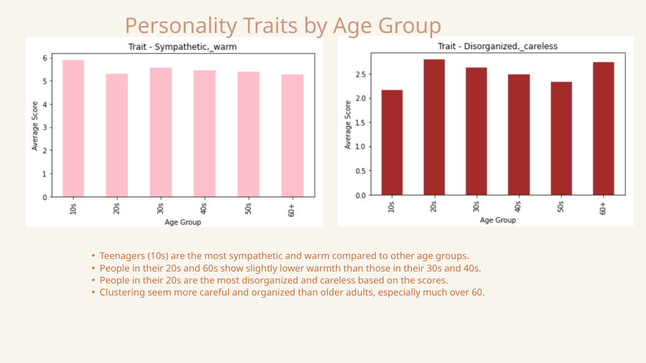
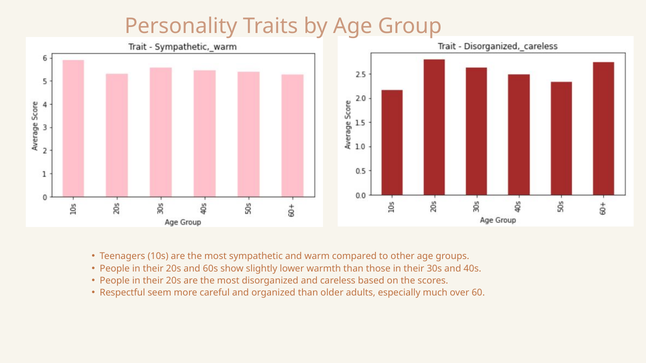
Clustering: Clustering -> Respectful (122, 293)
